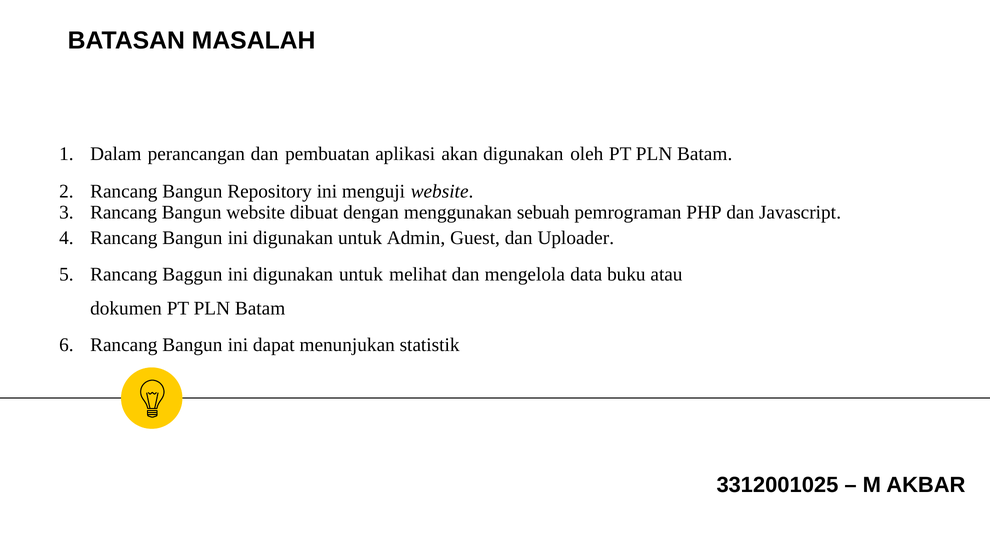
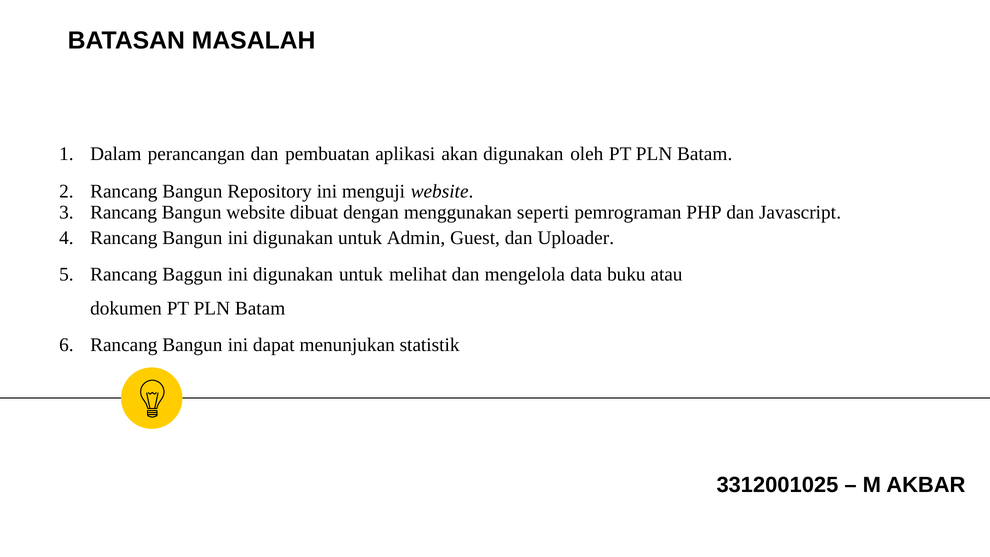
sebuah: sebuah -> seperti (543, 212)
